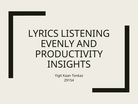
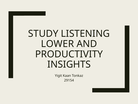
LYRICS: LYRICS -> STUDY (43, 33)
EVENLY: EVENLY -> LOWER (57, 44)
